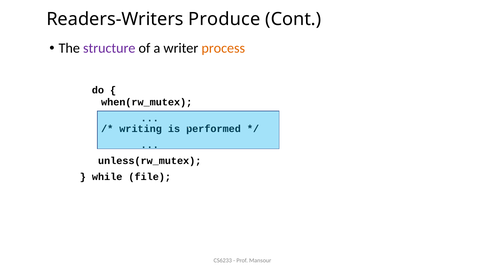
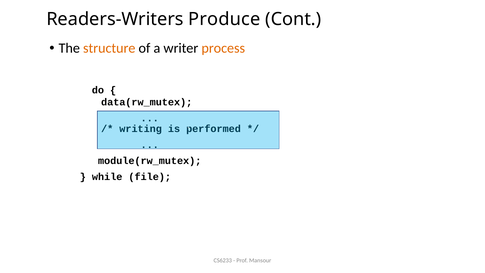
structure colour: purple -> orange (109, 48)
when(rw_mutex: when(rw_mutex -> data(rw_mutex (147, 102)
unless(rw_mutex: unless(rw_mutex -> module(rw_mutex (150, 161)
